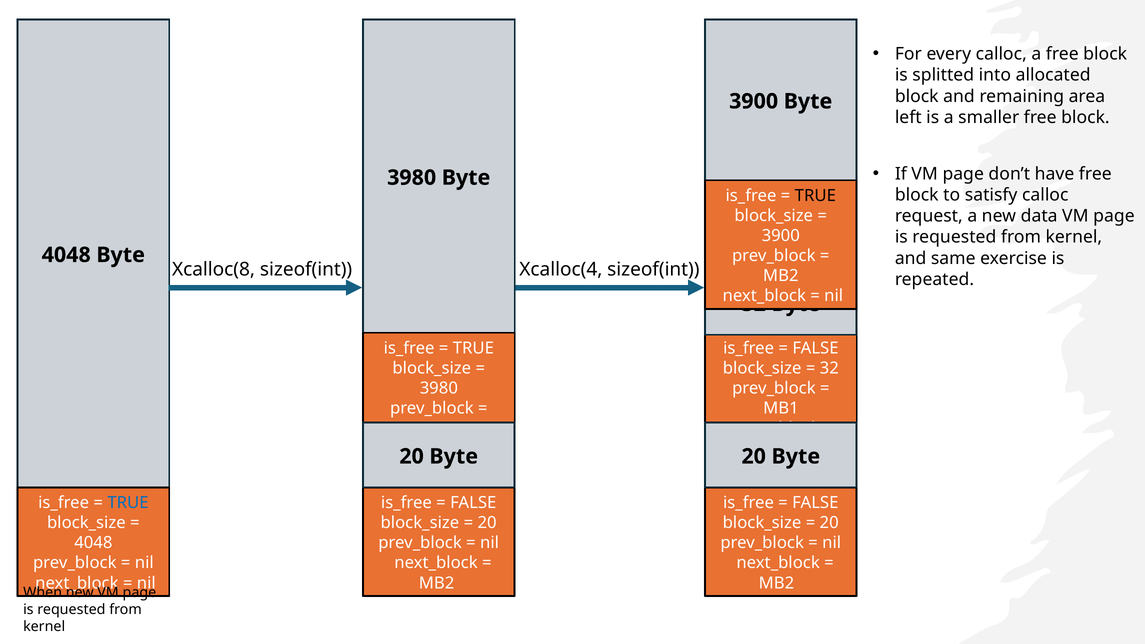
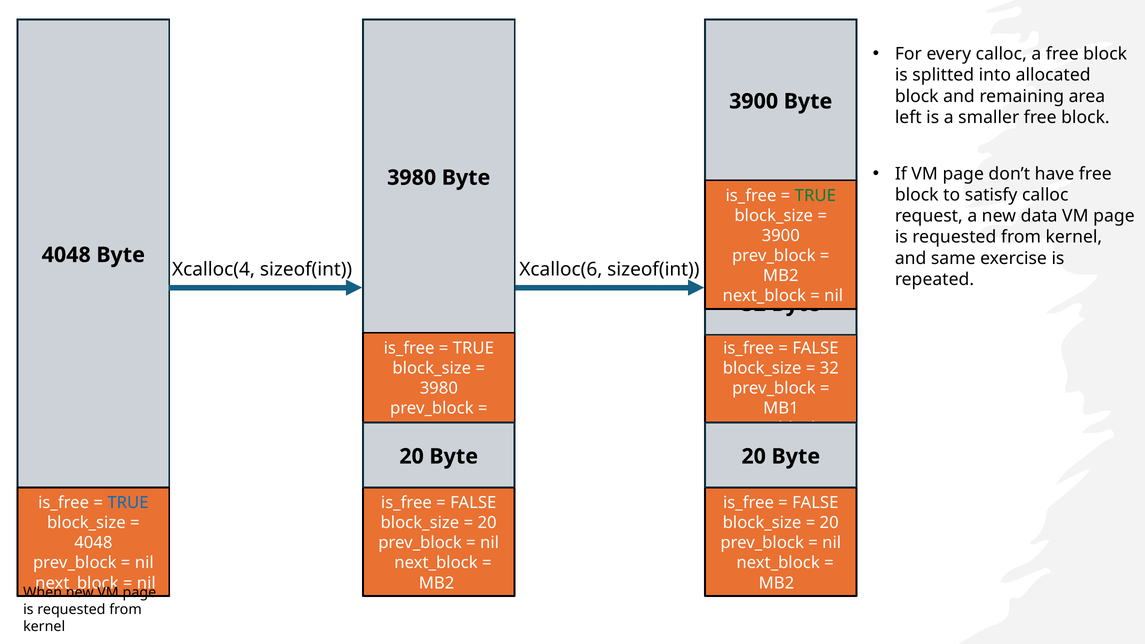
TRUE colour: black -> green (815, 196)
Xcalloc(8: Xcalloc(8 -> Xcalloc(4 (214, 270)
Xcalloc(4: Xcalloc(4 -> Xcalloc(6 (561, 270)
